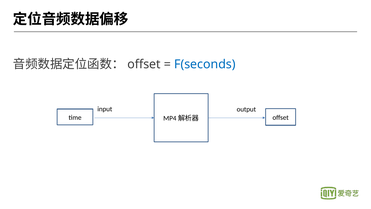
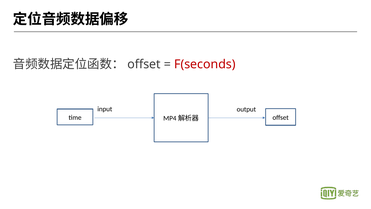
F(seconds colour: blue -> red (205, 64)
